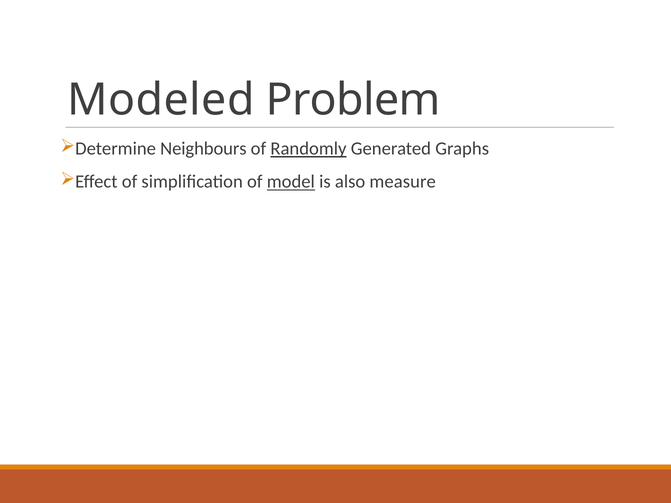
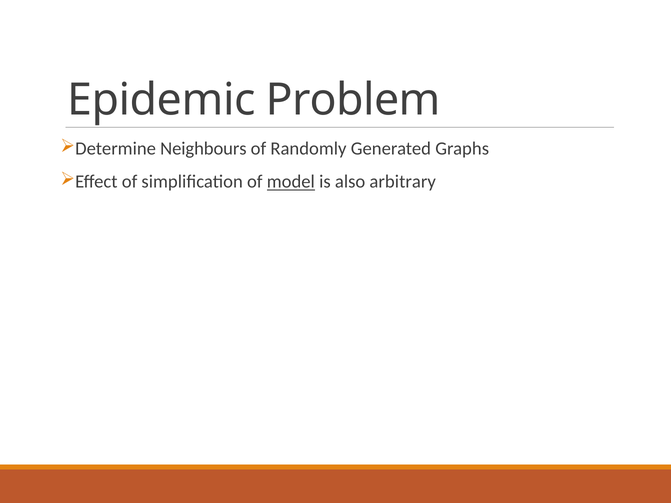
Modeled: Modeled -> Epidemic (161, 100)
Randomly underline: present -> none (308, 149)
measure: measure -> arbitrary (403, 182)
